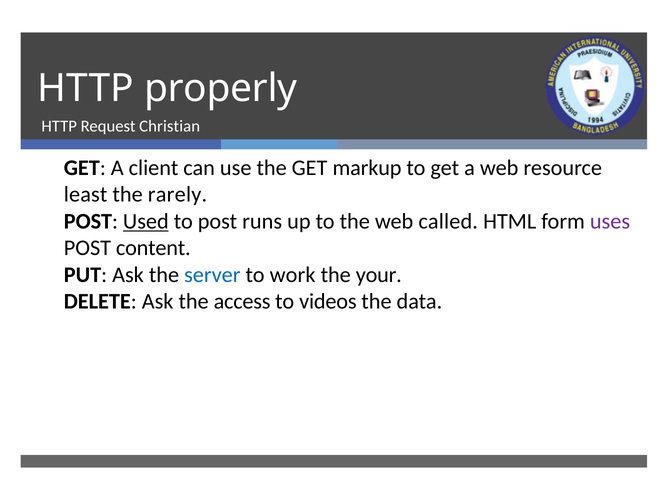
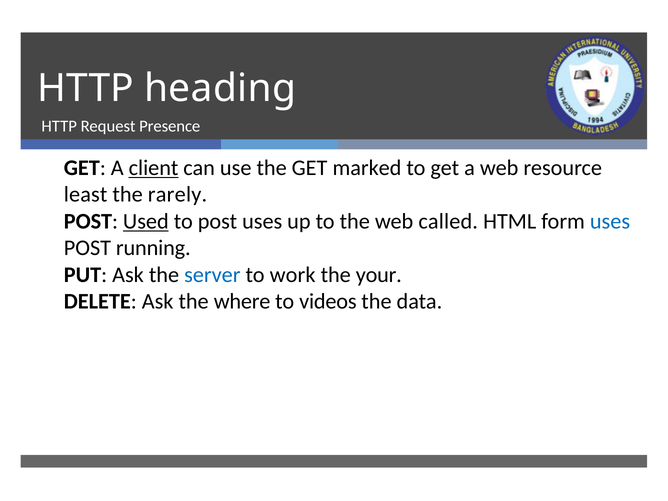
properly: properly -> heading (220, 88)
Christian: Christian -> Presence (170, 126)
client underline: none -> present (154, 168)
markup: markup -> marked (367, 168)
post runs: runs -> uses (262, 221)
uses colour: purple -> blue (610, 221)
content: content -> running (153, 248)
access: access -> where (242, 302)
